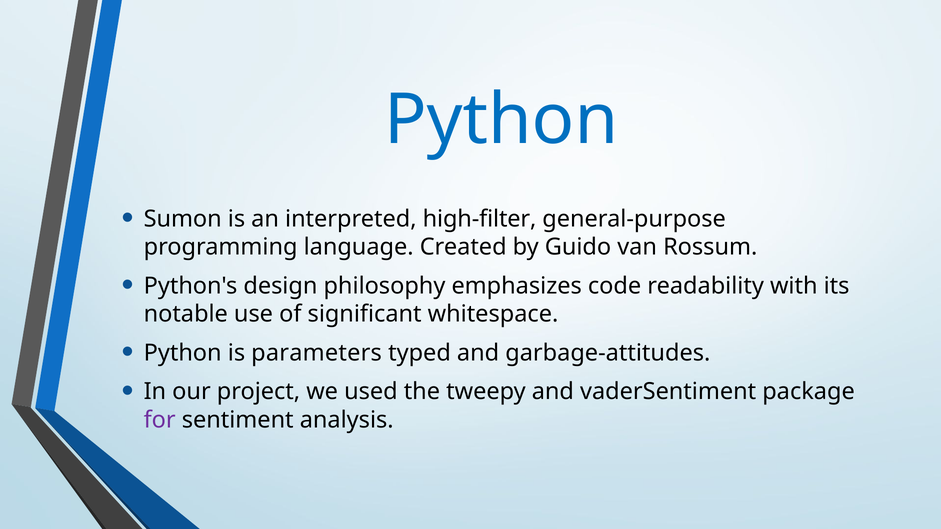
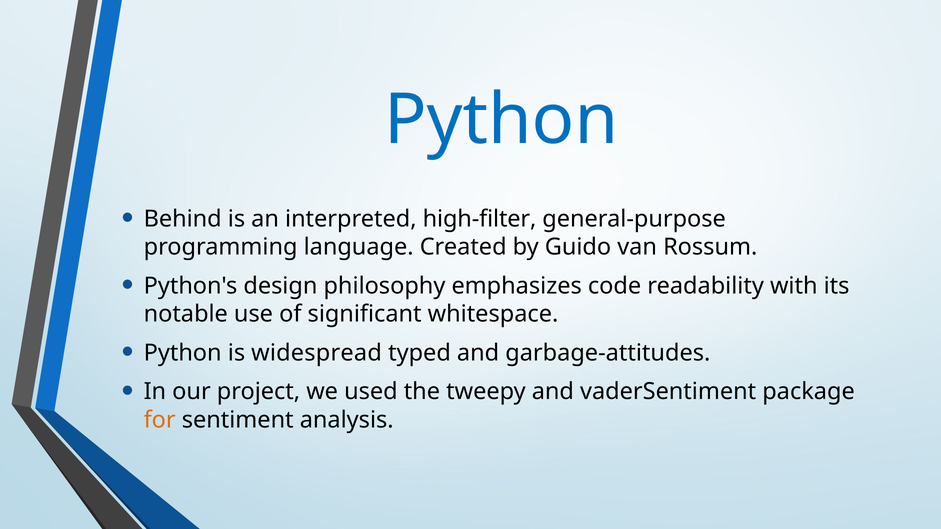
Sumon: Sumon -> Behind (183, 219)
parameters: parameters -> widespread (317, 353)
for colour: purple -> orange (160, 420)
